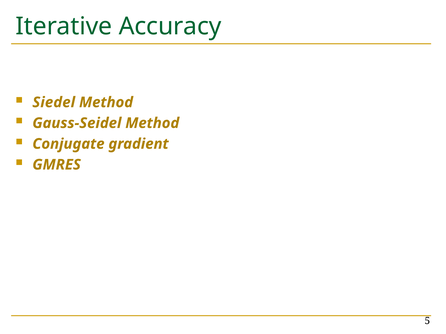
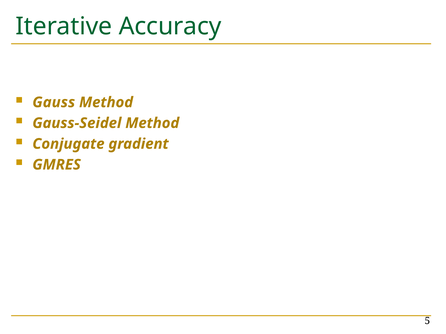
Siedel: Siedel -> Gauss (54, 102)
